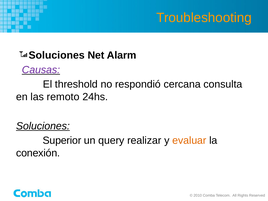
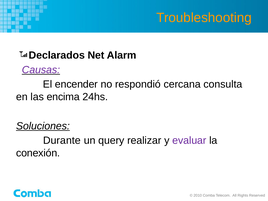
Soluciones: Soluciones -> Declarados (57, 55)
threshold: threshold -> encender (76, 84)
remoto: remoto -> encima (63, 97)
Superior: Superior -> Durante (62, 141)
evaluar colour: orange -> purple (189, 141)
